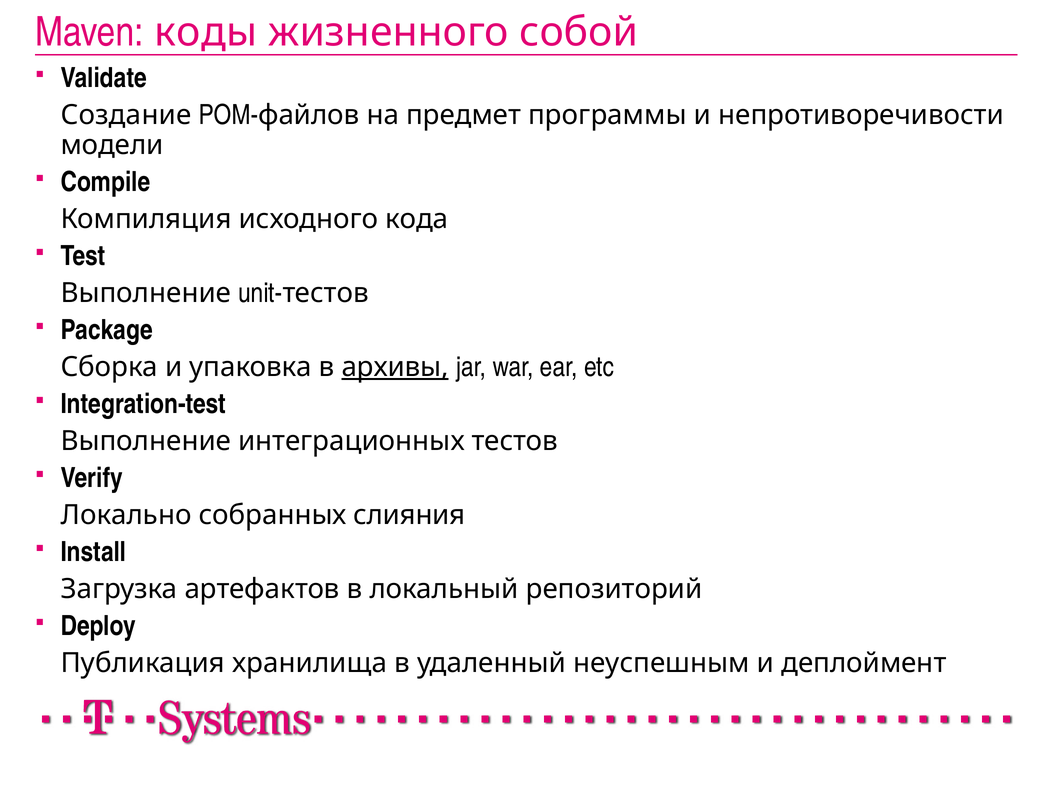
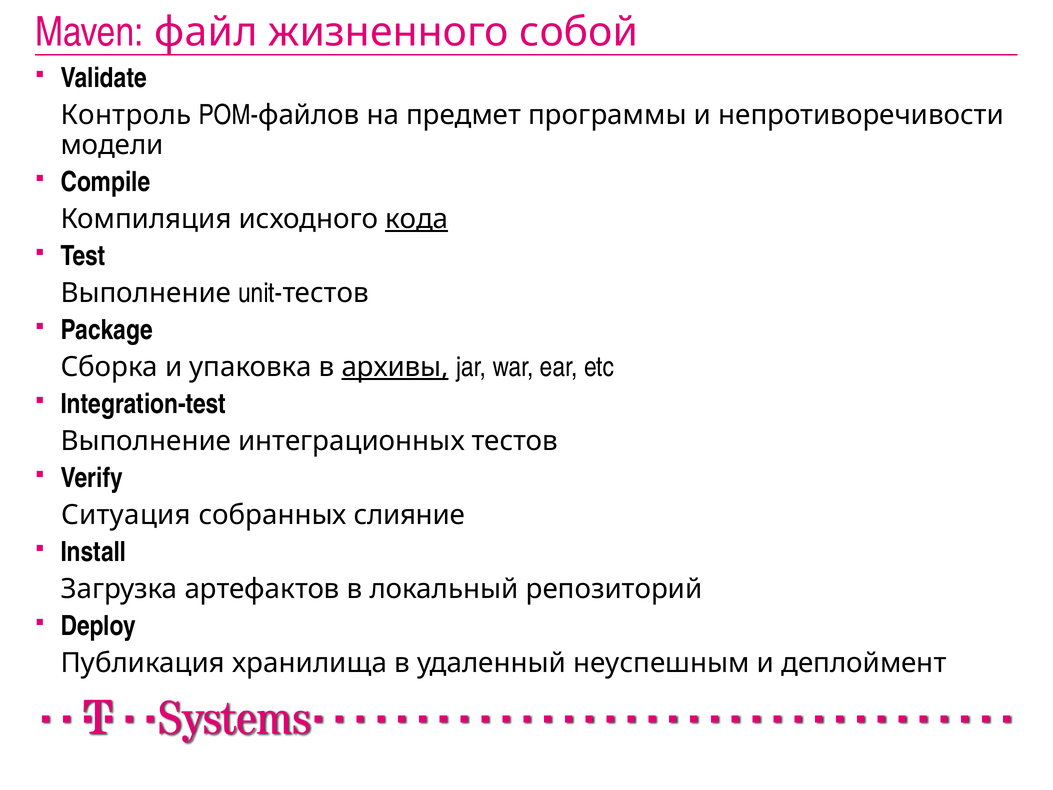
коды: коды -> файл (206, 32)
Создание: Создание -> Контроль (126, 115)
кода underline: none -> present (417, 219)
Локально: Локально -> Ситуация (126, 515)
слияния: слияния -> слияние (409, 515)
